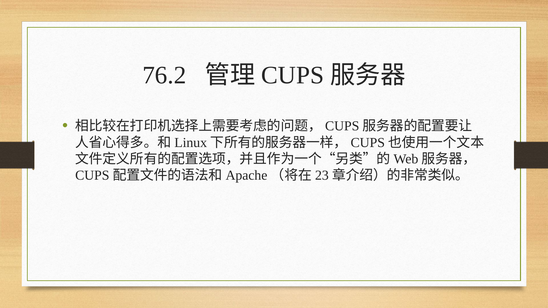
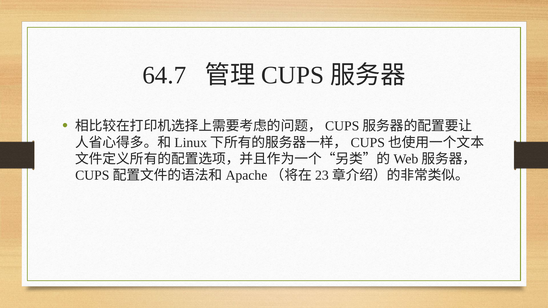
76.2: 76.2 -> 64.7 (164, 75)
